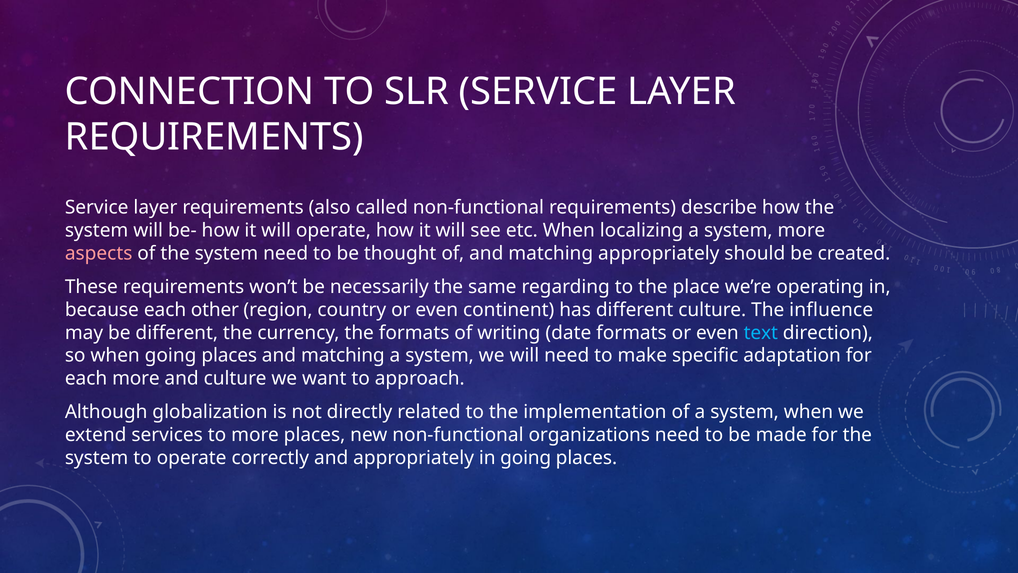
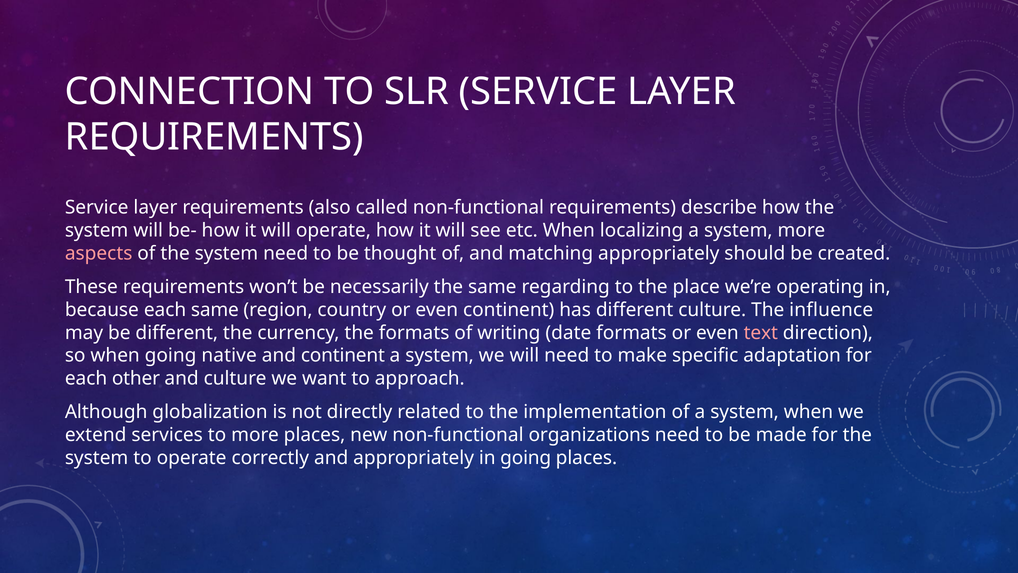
each other: other -> same (215, 310)
text colour: light blue -> pink (761, 332)
when going places: places -> native (229, 355)
matching: matching -> continent (343, 355)
each more: more -> other (136, 378)
